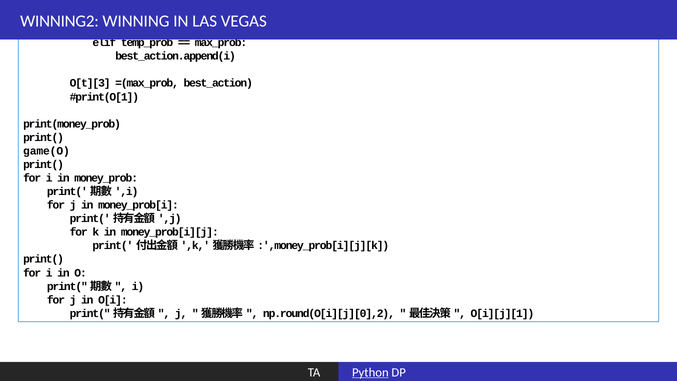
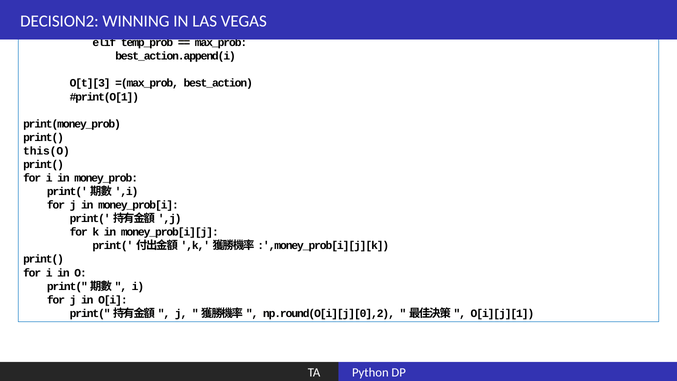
WINNING2: WINNING2 -> DECISION2 (59, 21)
game(O: game(O -> this(O (46, 151)
Python underline: present -> none (370, 372)
